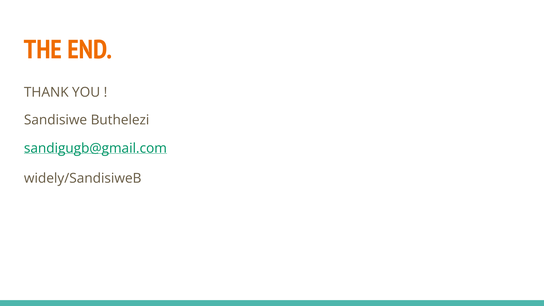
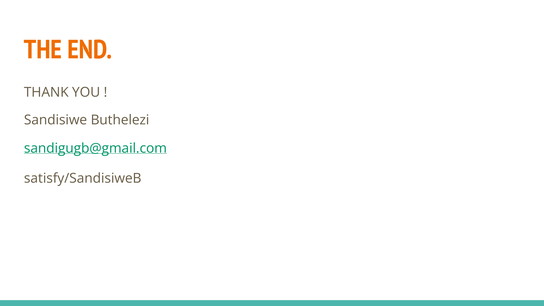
widely/SandisiweB: widely/SandisiweB -> satisfy/SandisiweB (83, 178)
